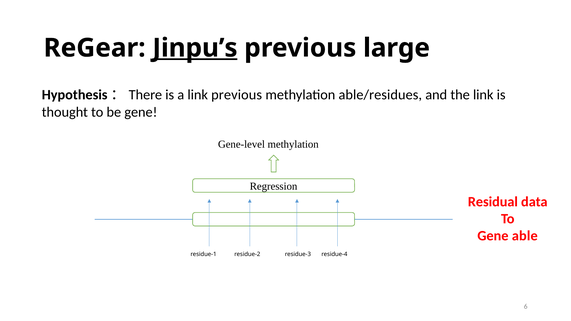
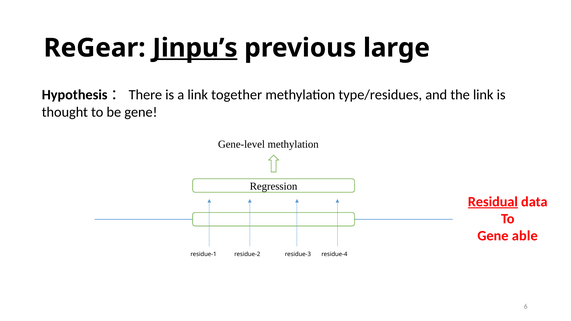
link previous: previous -> together (237, 95)
able/residues: able/residues -> type/residues (380, 95)
Residual underline: none -> present (493, 202)
